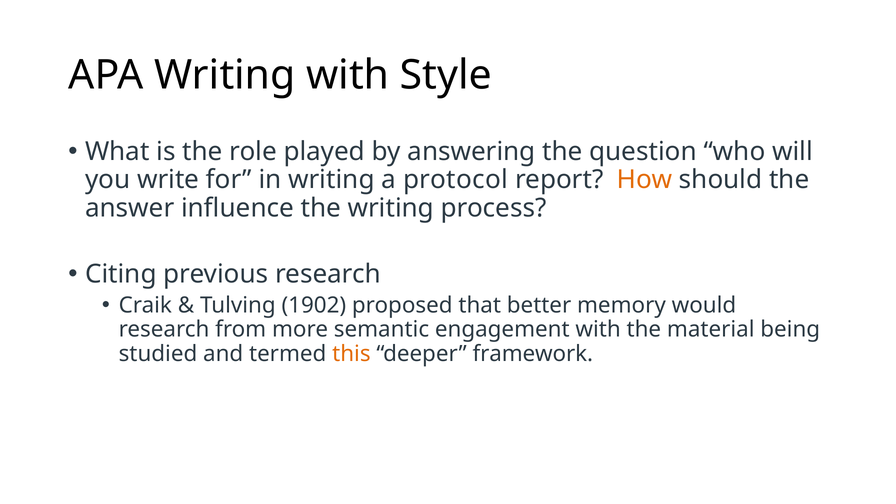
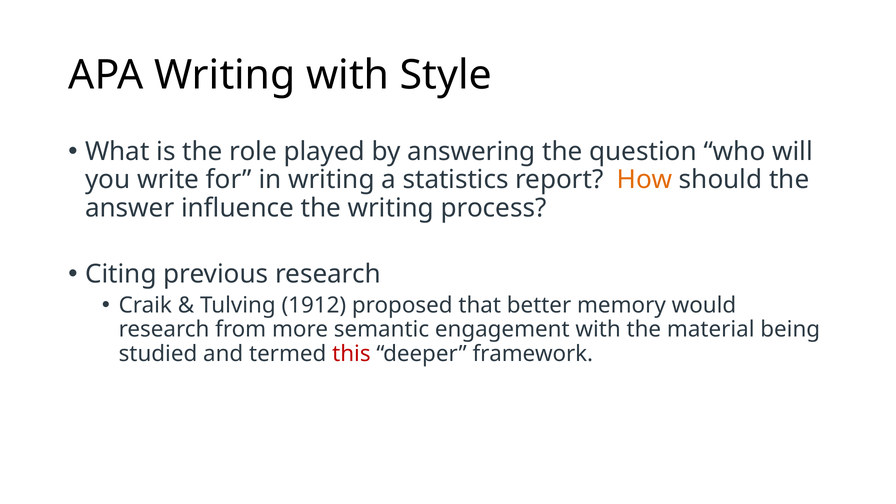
protocol: protocol -> statistics (456, 180)
1902: 1902 -> 1912 (314, 305)
this colour: orange -> red (351, 354)
